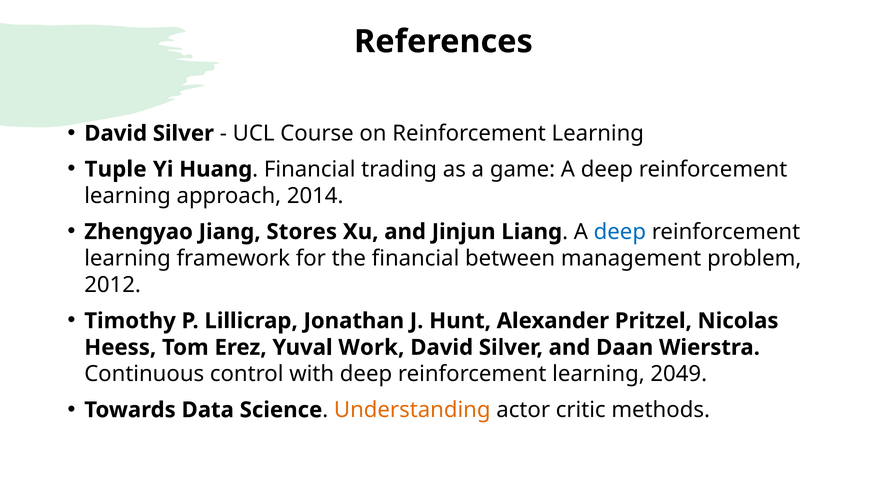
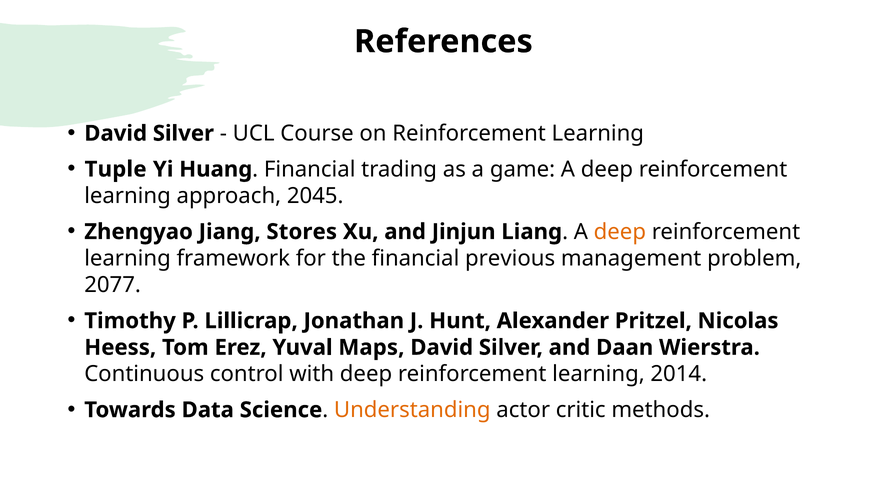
2014: 2014 -> 2045 (315, 196)
deep colour: blue -> orange (620, 232)
between: between -> previous (510, 258)
2012: 2012 -> 2077 (113, 285)
Work: Work -> Maps (371, 347)
2049: 2049 -> 2014 (679, 374)
